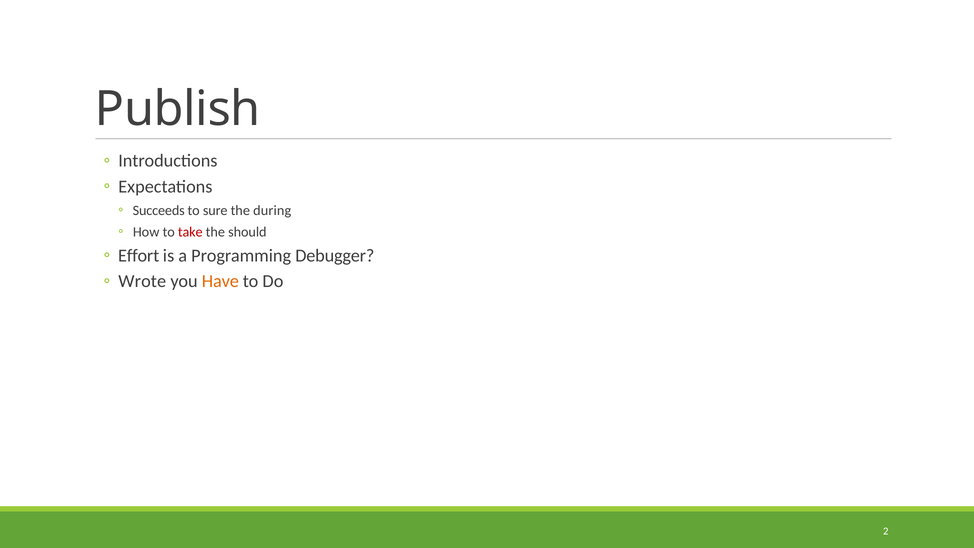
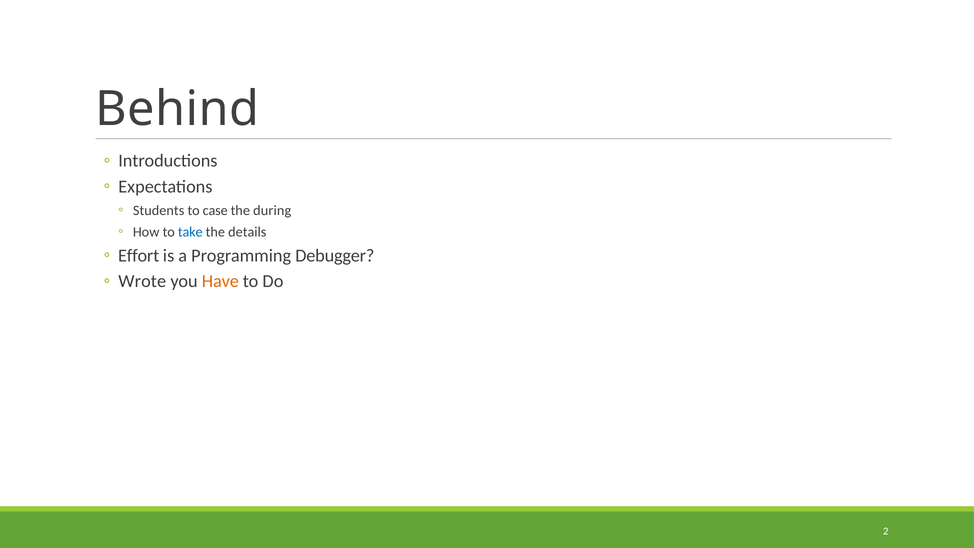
Publish: Publish -> Behind (177, 109)
Succeeds: Succeeds -> Students (159, 210)
sure: sure -> case (215, 210)
take colour: red -> blue (190, 232)
should: should -> details (247, 232)
